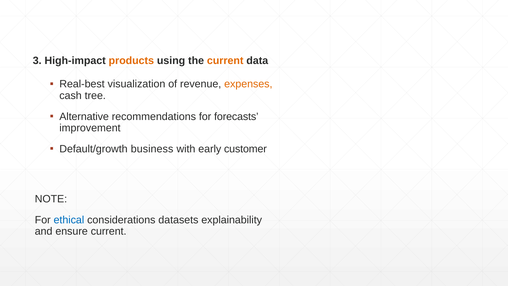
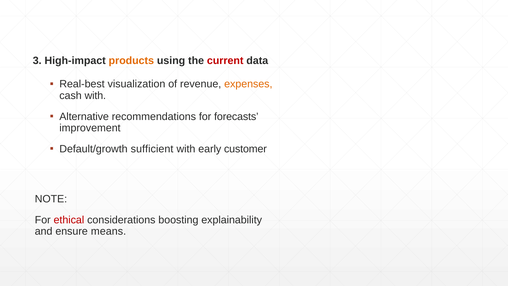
current colour: orange -> red (225, 61)
cash tree: tree -> with (95, 95)
business: business -> sufficient (152, 149)
ethical colour: blue -> red (69, 220)
datasets: datasets -> boosting (178, 220)
ensure current: current -> means (109, 231)
